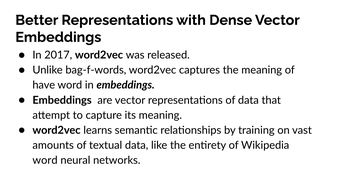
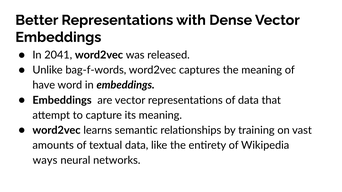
2017: 2017 -> 2041 (58, 55)
word: word -> ways (45, 161)
